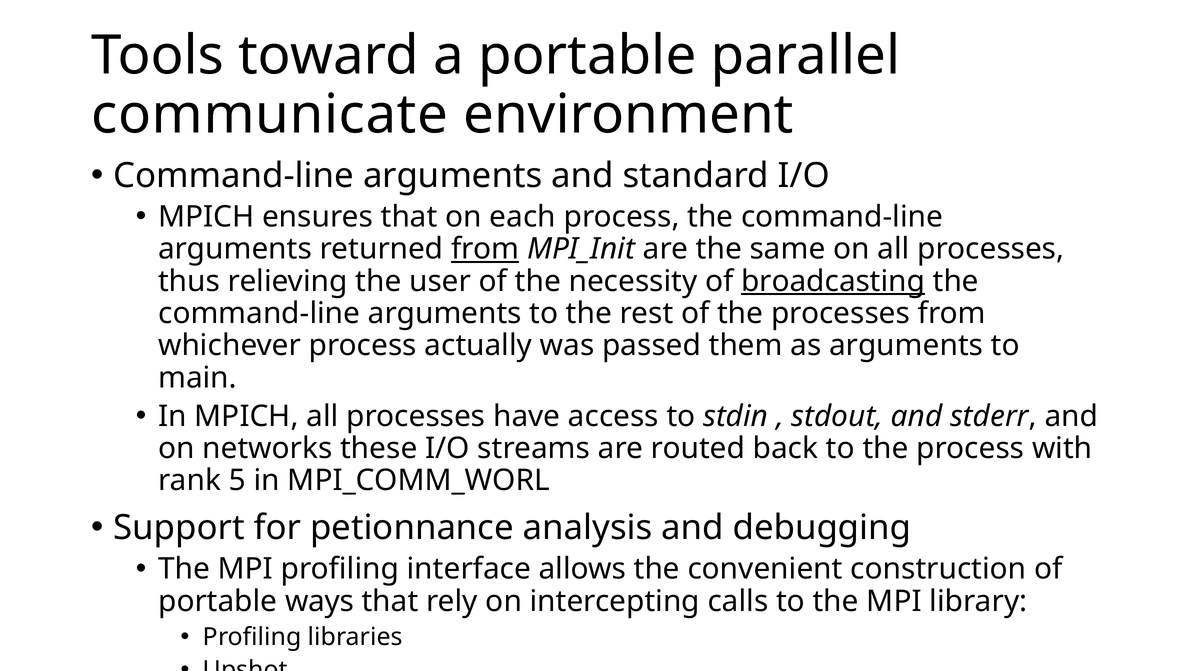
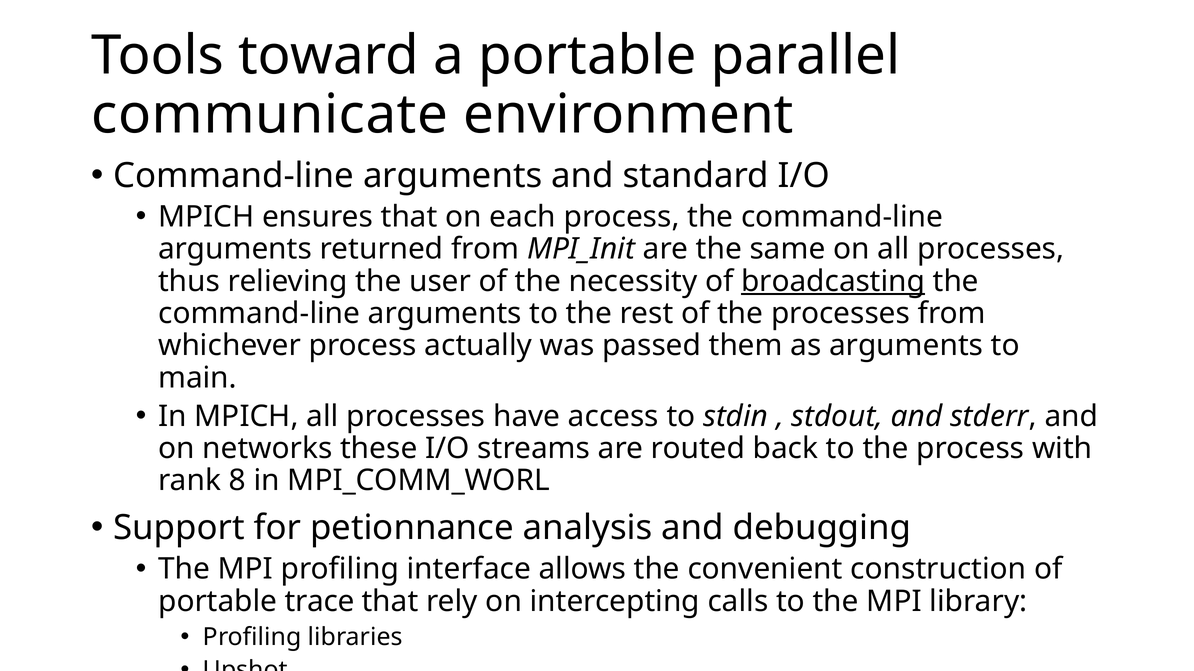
from underline: present -> none (485, 249)
5: 5 -> 8 (237, 481)
ways: ways -> trace (320, 602)
